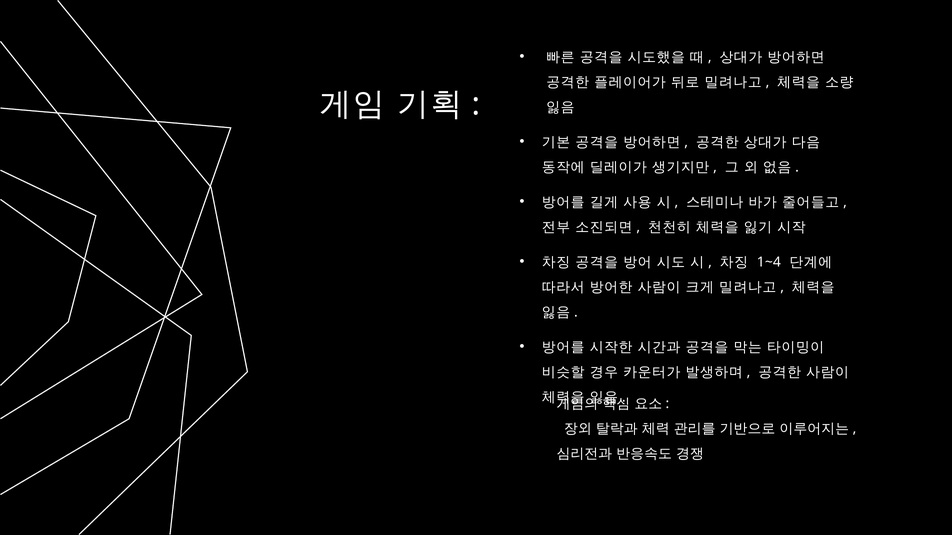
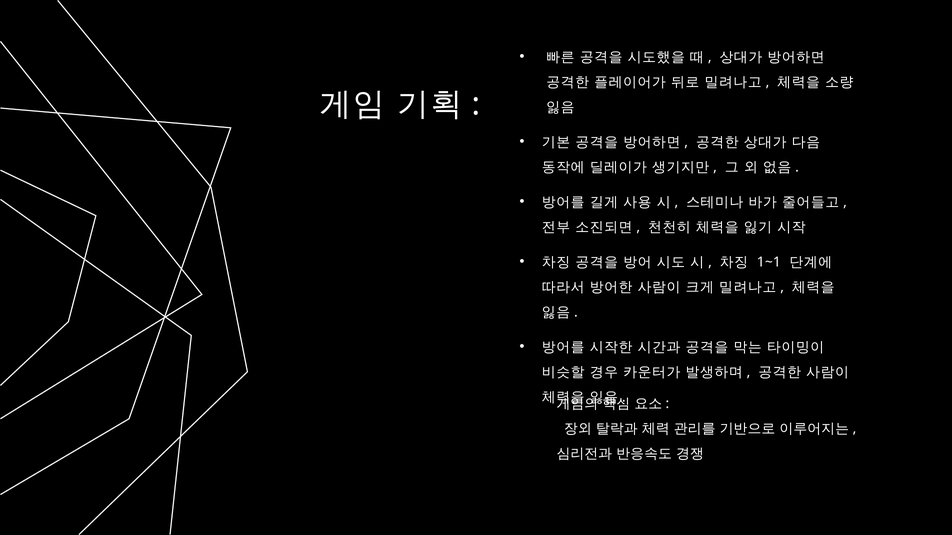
1~4: 1~4 -> 1~1 (769, 262)
